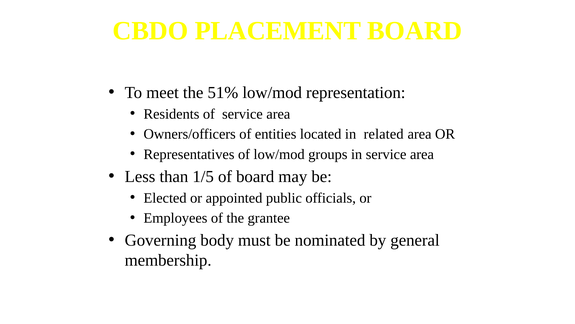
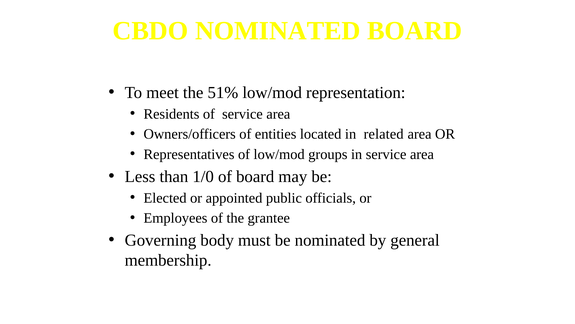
CBDO PLACEMENT: PLACEMENT -> NOMINATED (278, 31)
1/5: 1/5 -> 1/0 (203, 176)
